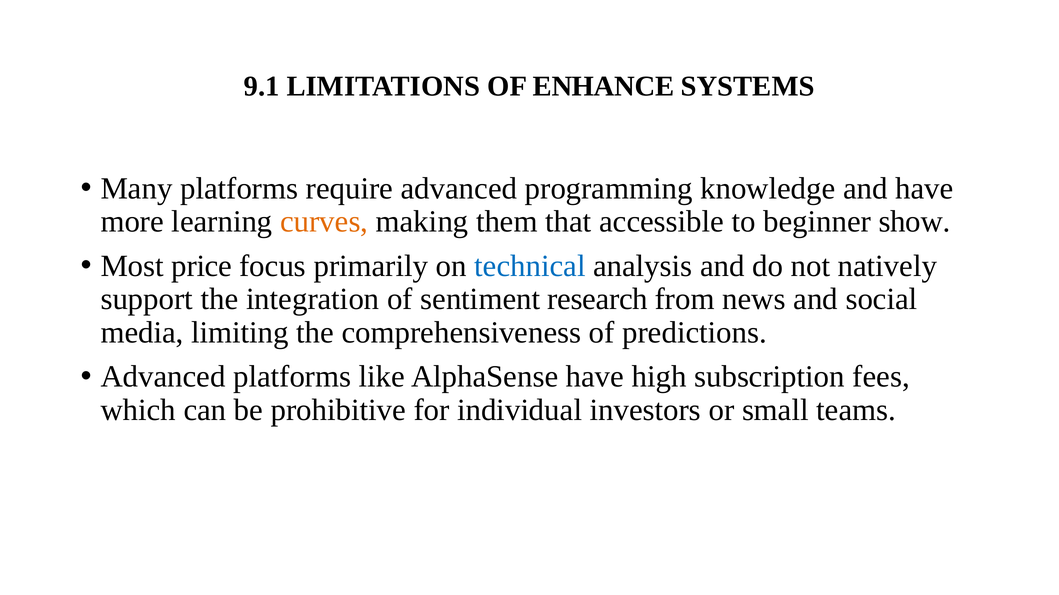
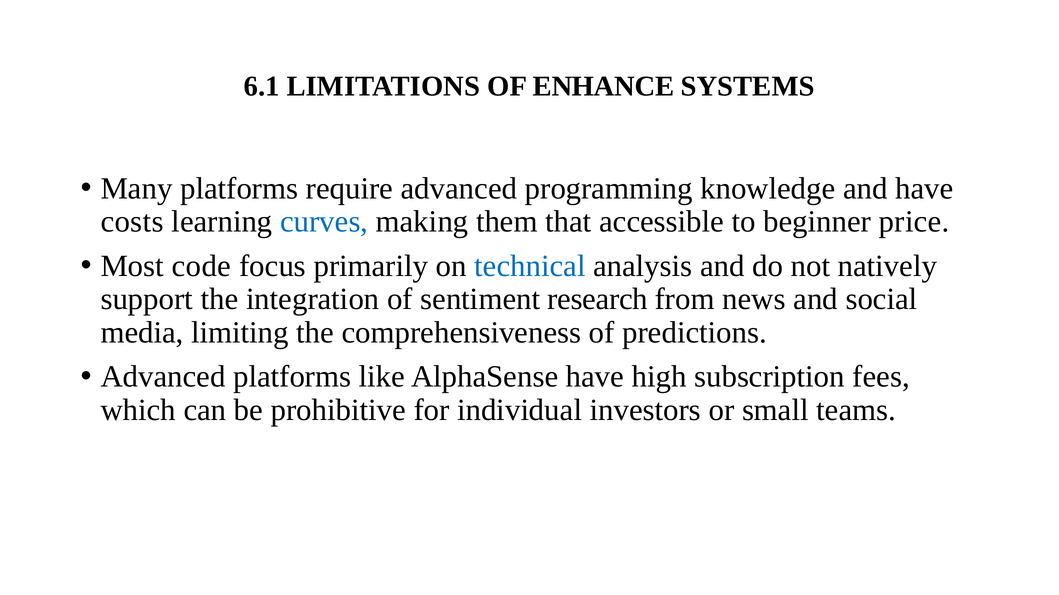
9.1: 9.1 -> 6.1 (262, 86)
more: more -> costs (132, 222)
curves colour: orange -> blue (324, 222)
show: show -> price (914, 222)
price: price -> code (201, 266)
